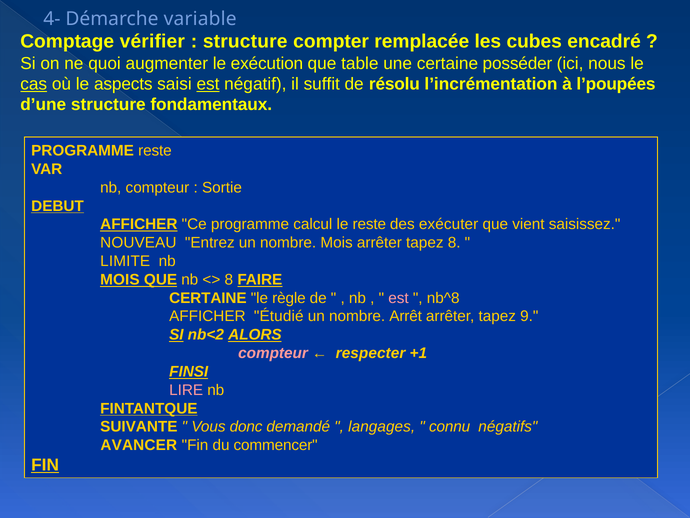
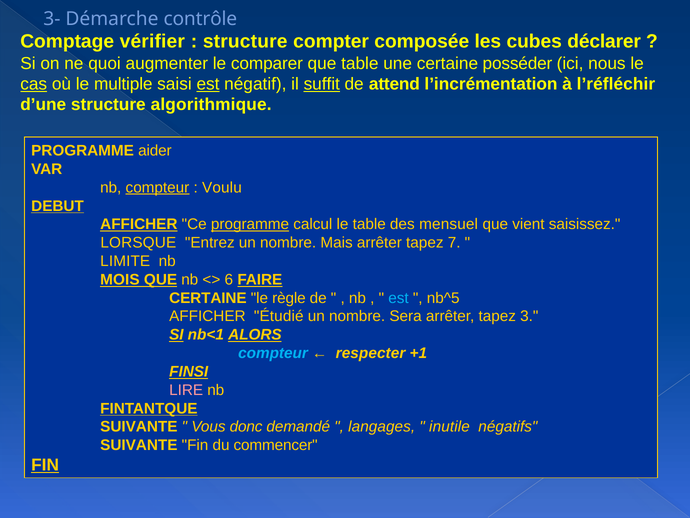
4-: 4- -> 3- (52, 19)
variable: variable -> contrôle (200, 19)
remplacée: remplacée -> composée (422, 42)
encadré: encadré -> déclarer (604, 42)
exécution: exécution -> comparer (267, 63)
aspects: aspects -> multiple (123, 84)
suffit underline: none -> present (322, 84)
résolu: résolu -> attend (394, 84)
l’poupées: l’poupées -> l’réfléchir (616, 84)
fondamentaux: fondamentaux -> algorithmique (211, 105)
PROGRAMME reste: reste -> aider (155, 151)
compteur underline: none -> present (157, 187)
Sortie: Sortie -> Voulu (222, 187)
programme underline: none -> present (250, 224)
le reste: reste -> table (369, 224)
exécuter: exécuter -> mensuel (449, 224)
NOUVEAU: NOUVEAU -> LORSQUE (138, 243)
nombre Mois: Mois -> Mais (337, 243)
tapez 8: 8 -> 7 (454, 243)
8: 8 -> 6 (229, 279)
est colour: pink -> light blue (399, 298)
nb^8: nb^8 -> nb^5 (443, 298)
Arrêt: Arrêt -> Sera (406, 316)
9: 9 -> 3 (529, 316)
nb<2: nb<2 -> nb<1 (206, 335)
compteur colour: pink -> light blue (273, 353)
connu: connu -> inutile (449, 426)
AVANCER: AVANCER -> SUIVANTE (139, 445)
